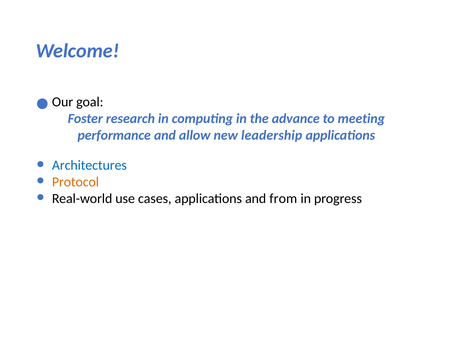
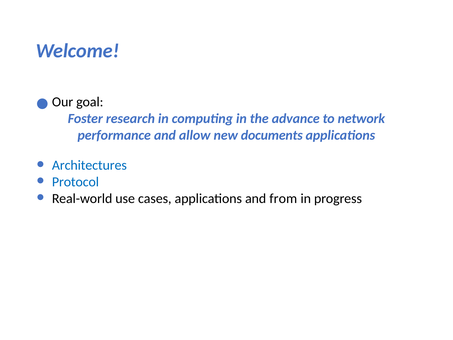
meeting: meeting -> network (361, 119)
leadership: leadership -> documents (272, 135)
Protocol colour: orange -> blue (75, 182)
